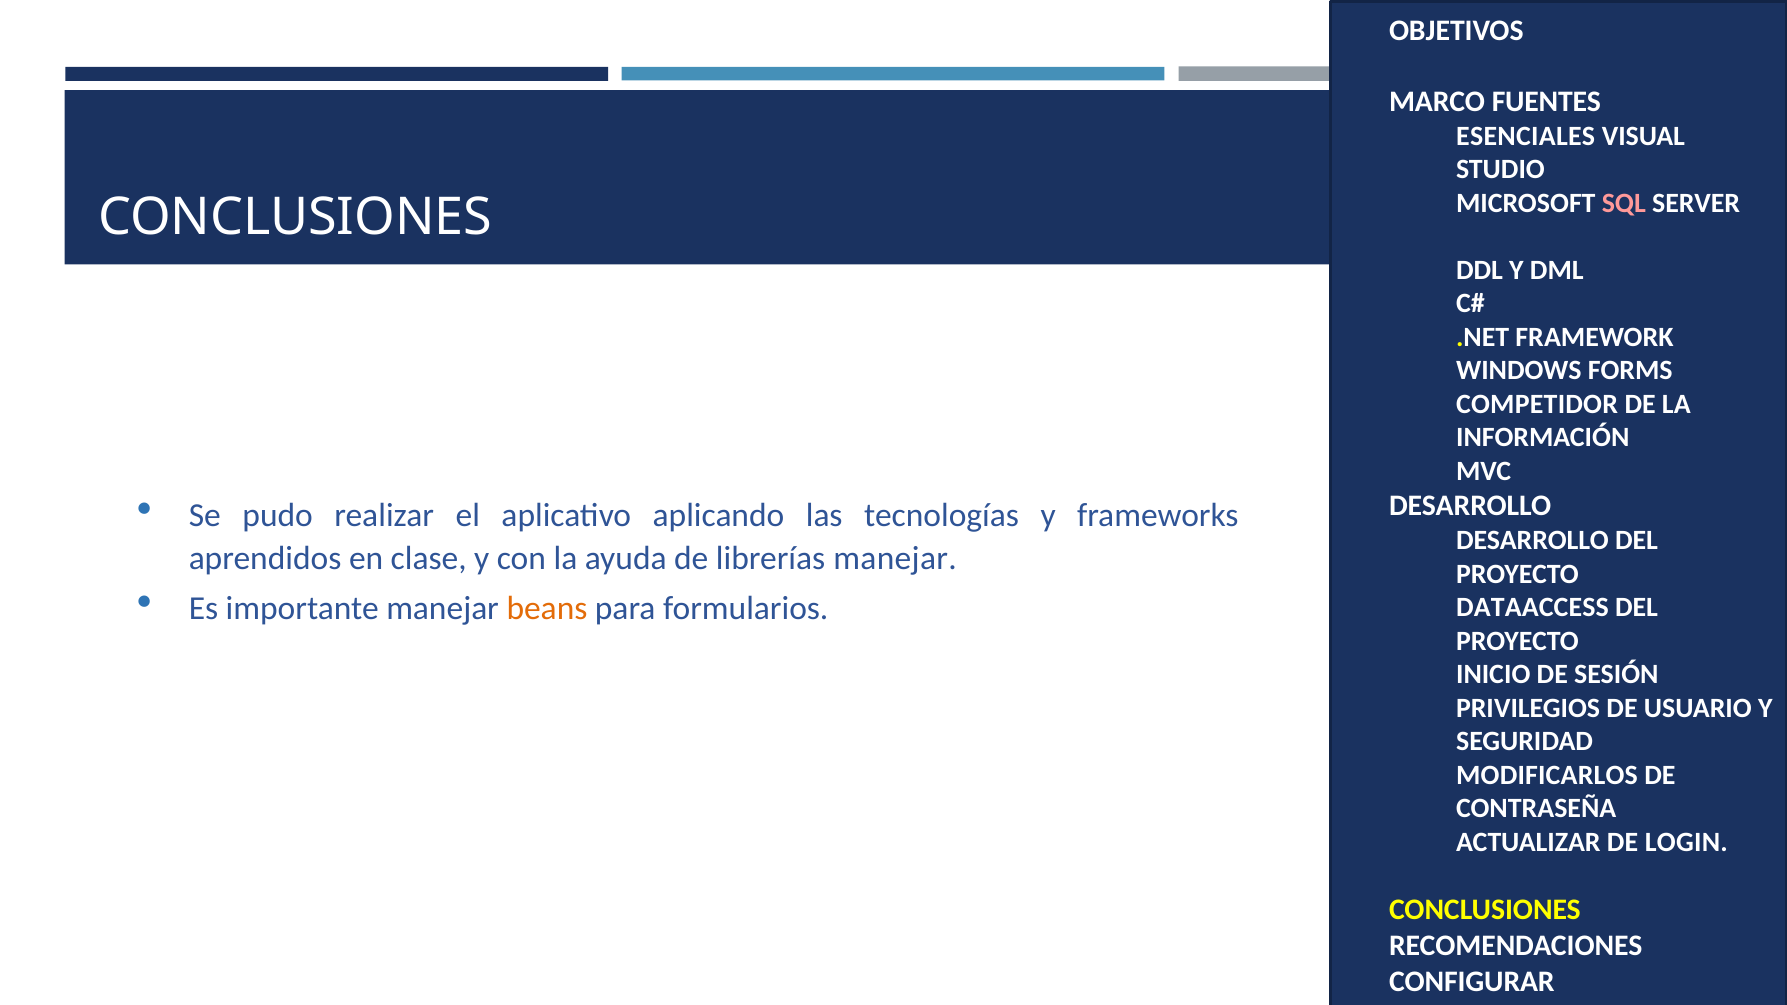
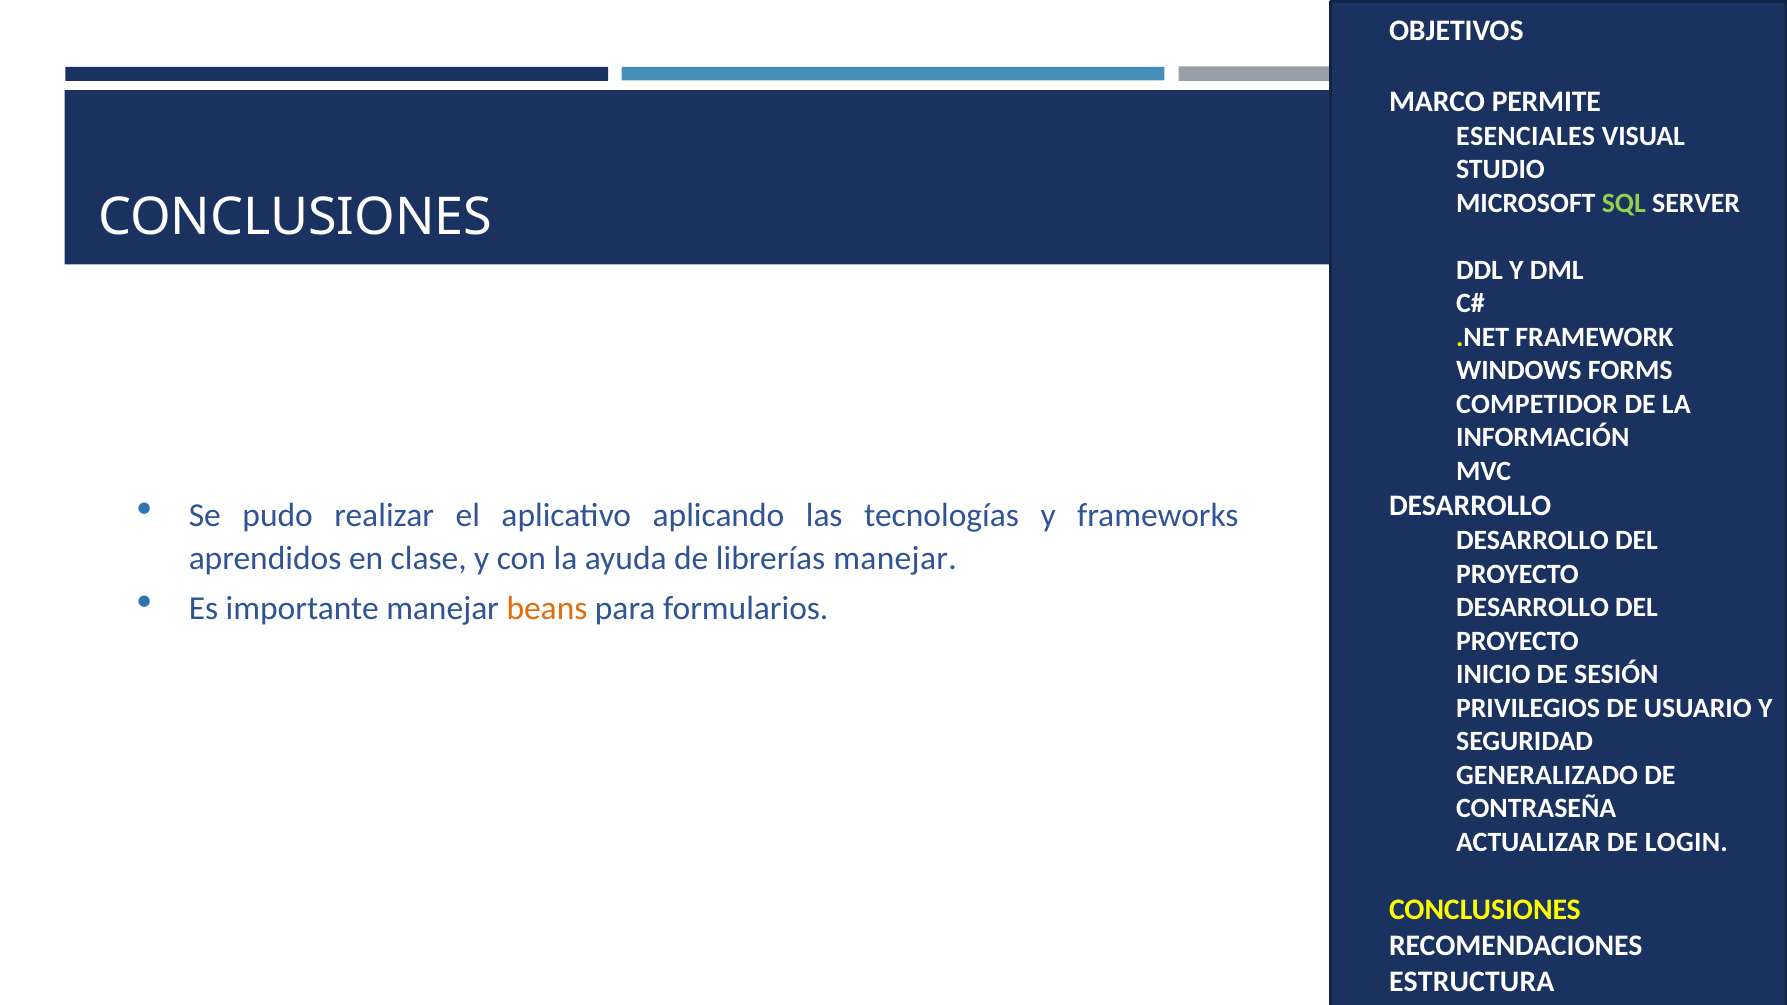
FUENTES: FUENTES -> PERMITE (1546, 102)
SQL colour: pink -> light green (1624, 203)
DATAACCESS: DATAACCESS -> DESARROLLO (1533, 607)
MODIFICARLOS: MODIFICARLOS -> GENERALIZADO (1547, 775)
CONFIGURAR: CONFIGURAR -> ESTRUCTURA (1472, 982)
